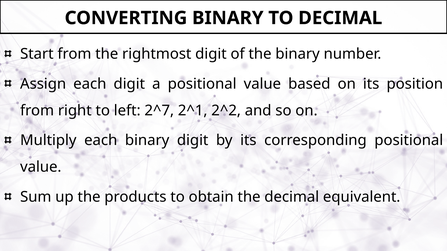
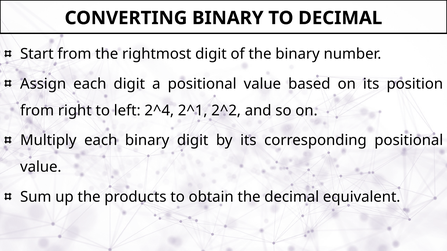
2^7: 2^7 -> 2^4 (159, 111)
